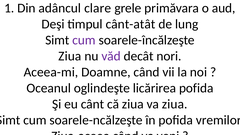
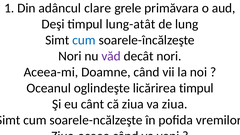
cânt-atât: cânt-atât -> lung-atât (130, 24)
cum colour: purple -> blue (84, 40)
Ziua: Ziua -> Nori (70, 56)
licărirea pofida: pofida -> timpul (196, 88)
